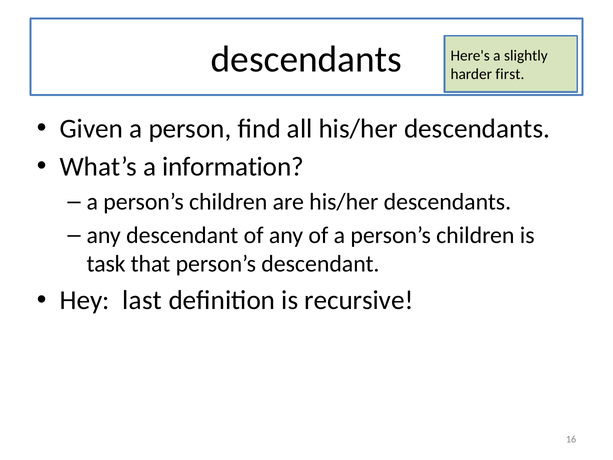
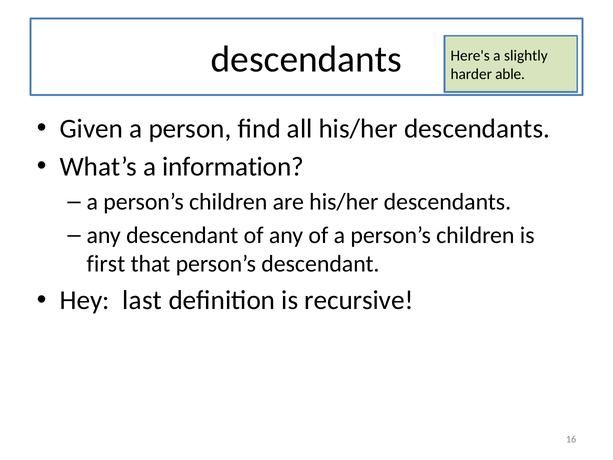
first: first -> able (510, 74)
task: task -> first (106, 264)
